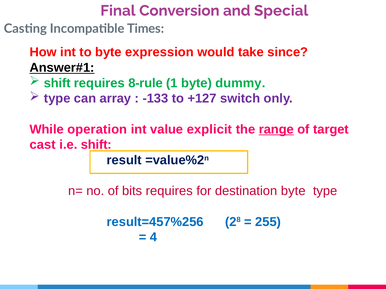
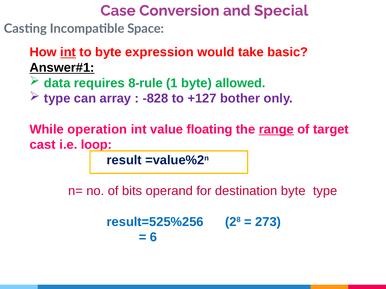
Final: Final -> Case (118, 11)
Times: Times -> Space (146, 29)
int underline: none -> present (68, 52)
since: since -> basic (288, 52)
shift: shift -> data (57, 83)
dummy: dummy -> allowed (240, 83)
-133: -133 -> -828 (155, 99)
switch: switch -> bother (240, 99)
explicit: explicit -> floating (210, 130)
i.e shift: shift -> loop (96, 145)
bits requires: requires -> operand (169, 191)
result=457%256: result=457%256 -> result=525%256 (155, 222)
255: 255 -> 273 (268, 222)
4: 4 -> 6 (154, 238)
